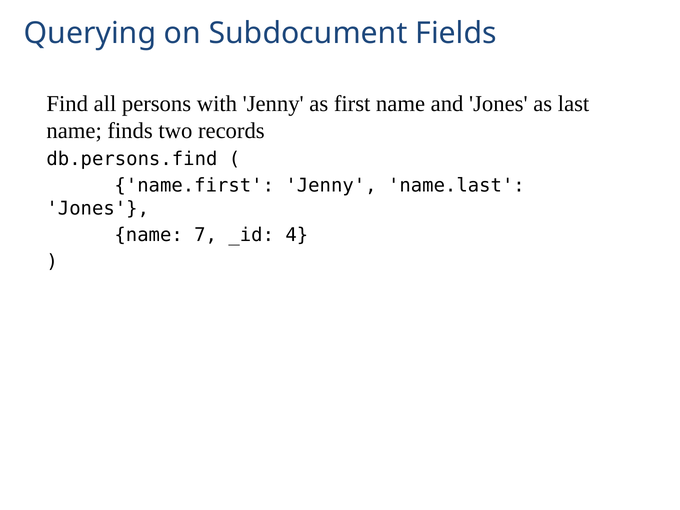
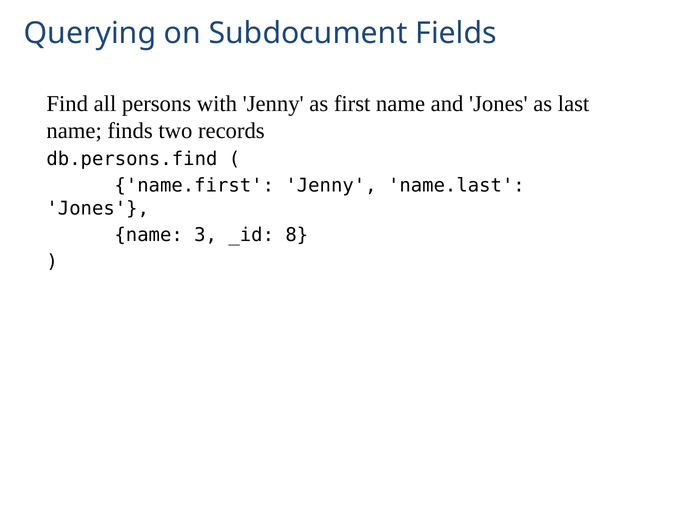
7: 7 -> 3 (206, 235)
4: 4 -> 8 (297, 235)
